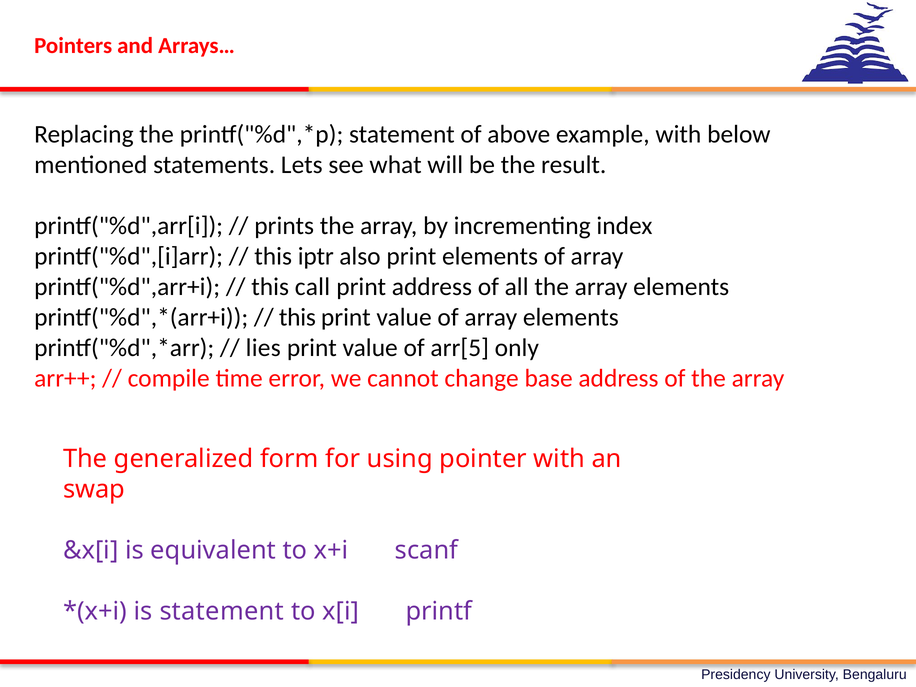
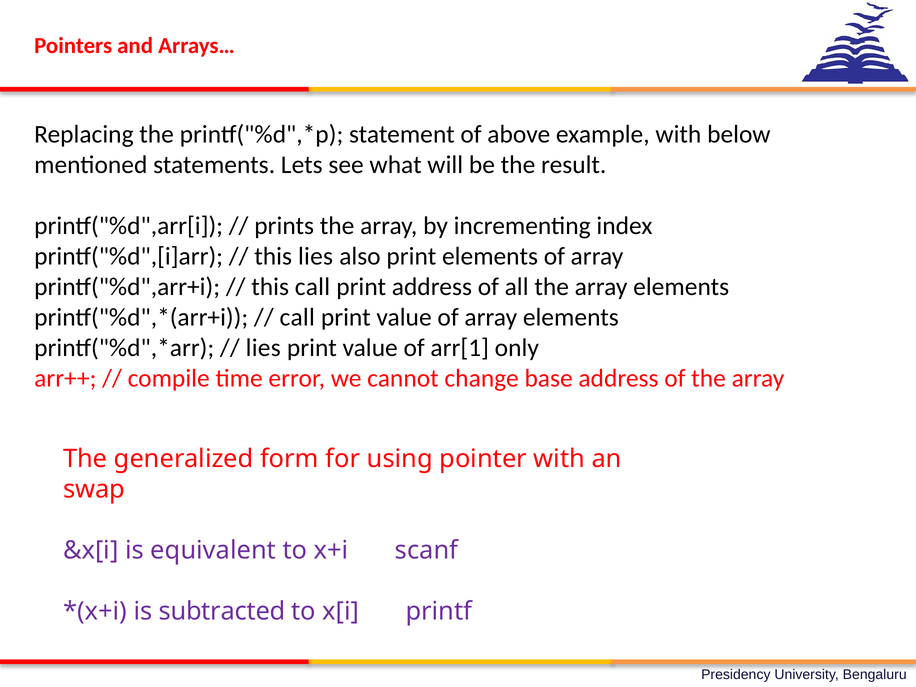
this iptr: iptr -> lies (316, 256)
this: this -> call (297, 317)
arr[5: arr[5 -> arr[1 (460, 348)
is statement: statement -> subtracted (222, 612)
